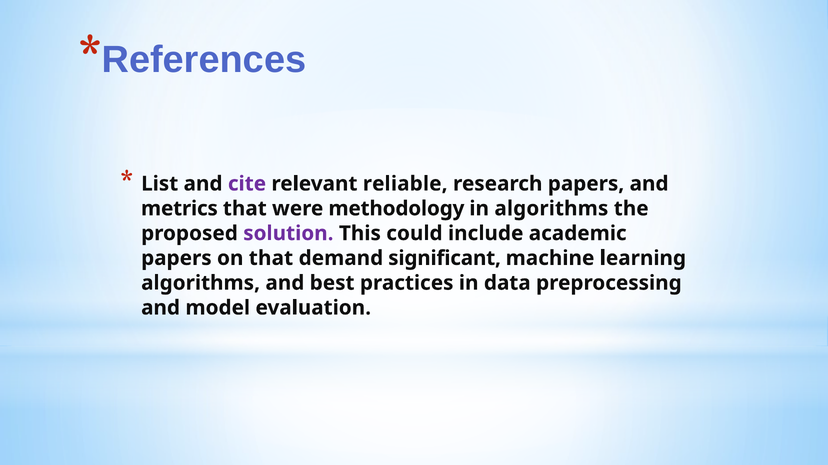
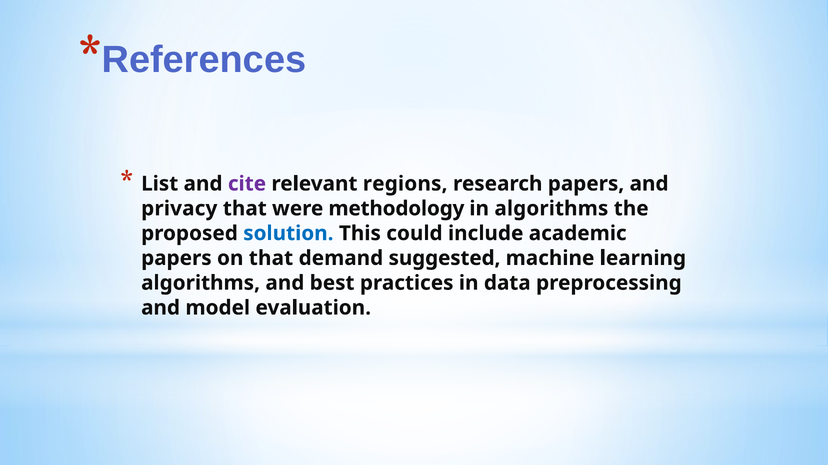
reliable: reliable -> regions (405, 184)
metrics: metrics -> privacy (179, 209)
solution colour: purple -> blue (288, 234)
significant: significant -> suggested (444, 259)
